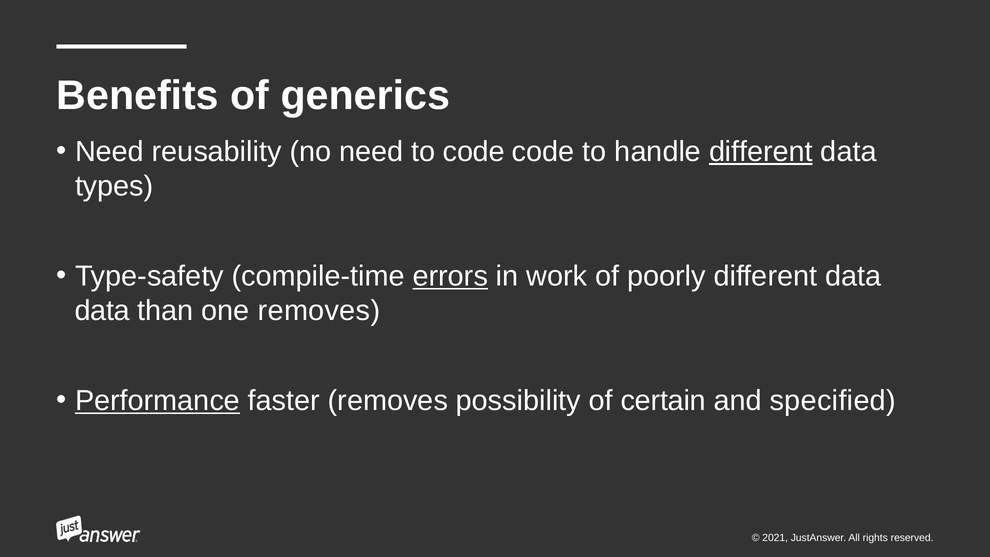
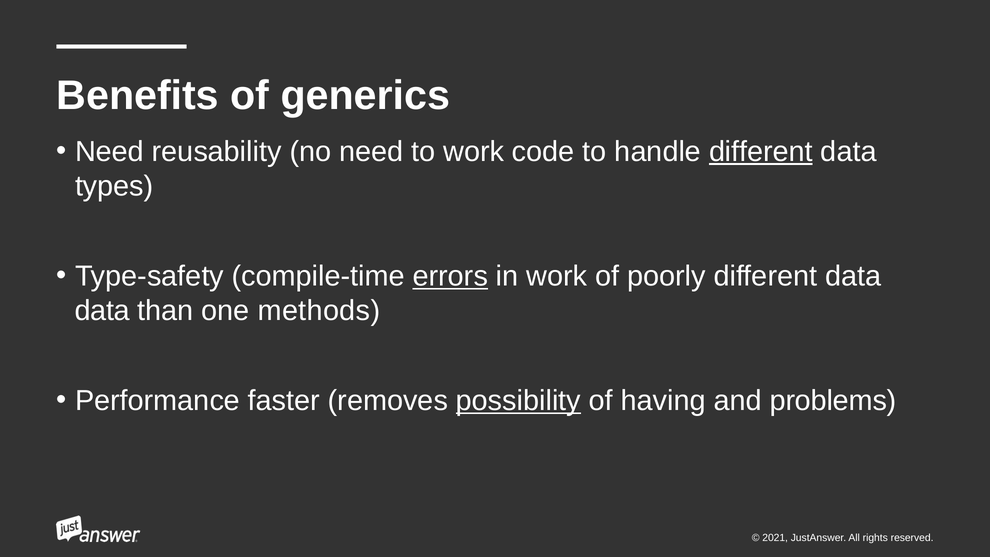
to code: code -> work (474, 152)
one removes: removes -> methods (319, 311)
Performance underline: present -> none (157, 401)
possibility underline: none -> present (518, 401)
certain: certain -> having (663, 401)
specified: specified -> problems (833, 401)
